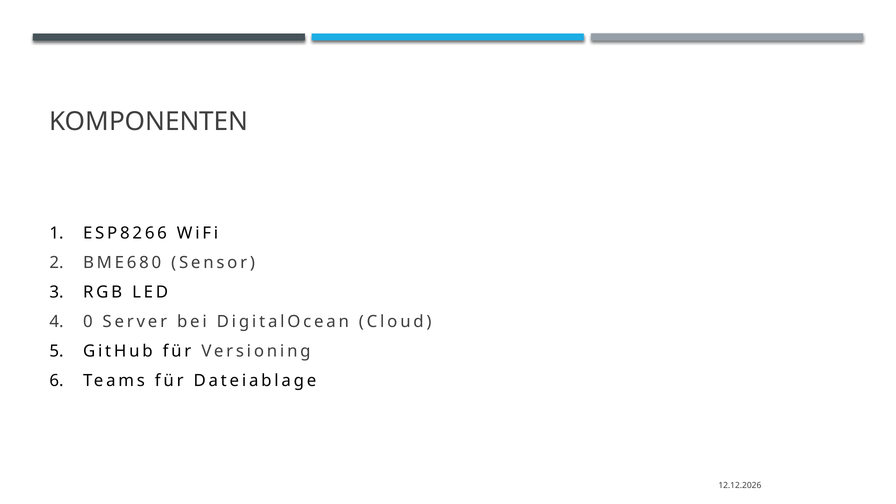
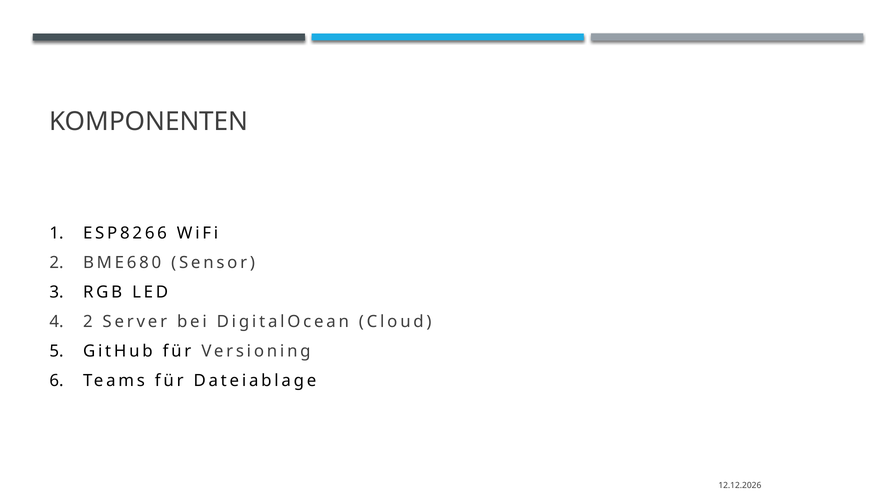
0: 0 -> 2 (88, 321)
